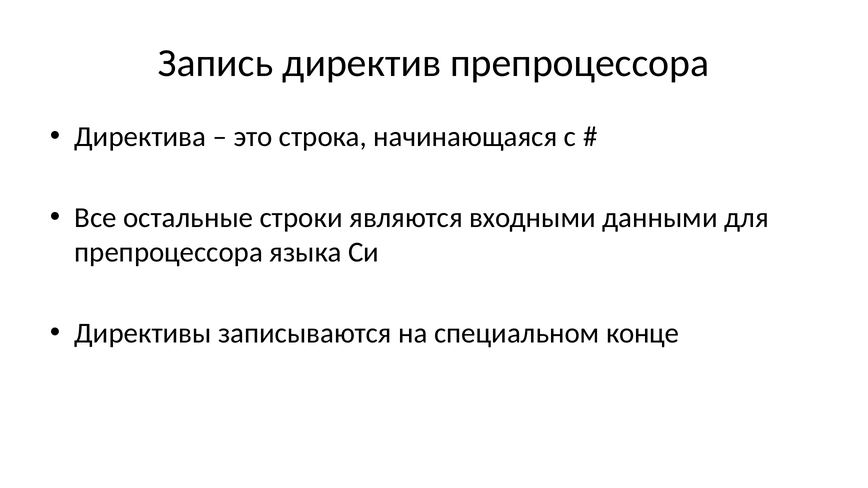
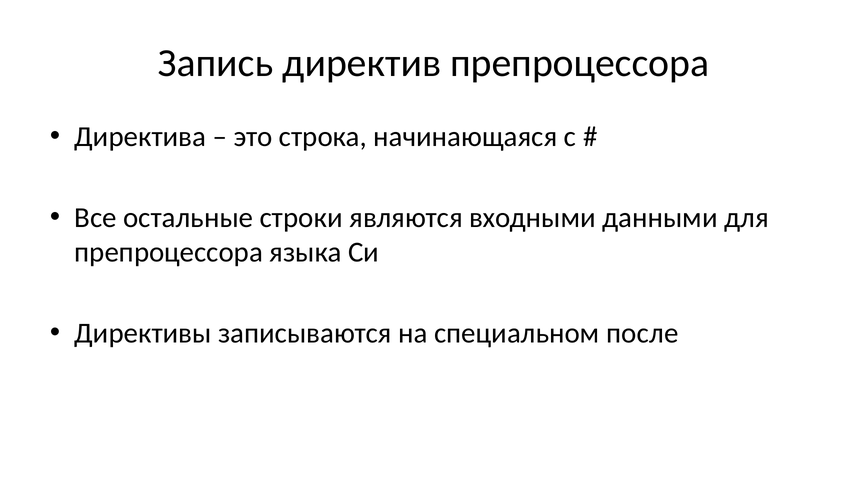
конце: конце -> после (642, 334)
